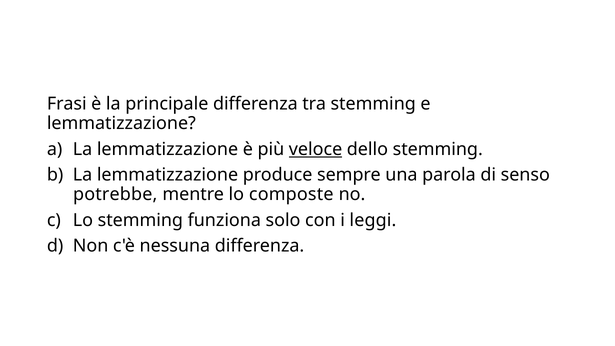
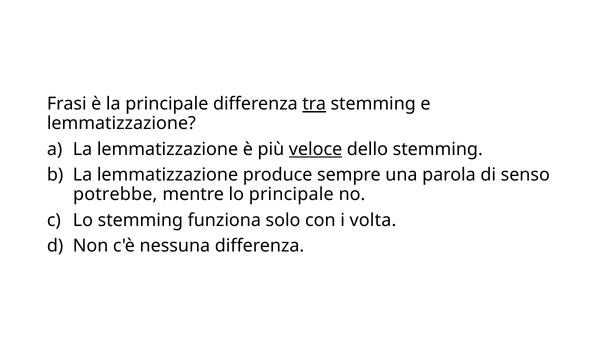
tra underline: none -> present (314, 104)
lo composte: composte -> principale (291, 194)
leggi: leggi -> volta (373, 220)
